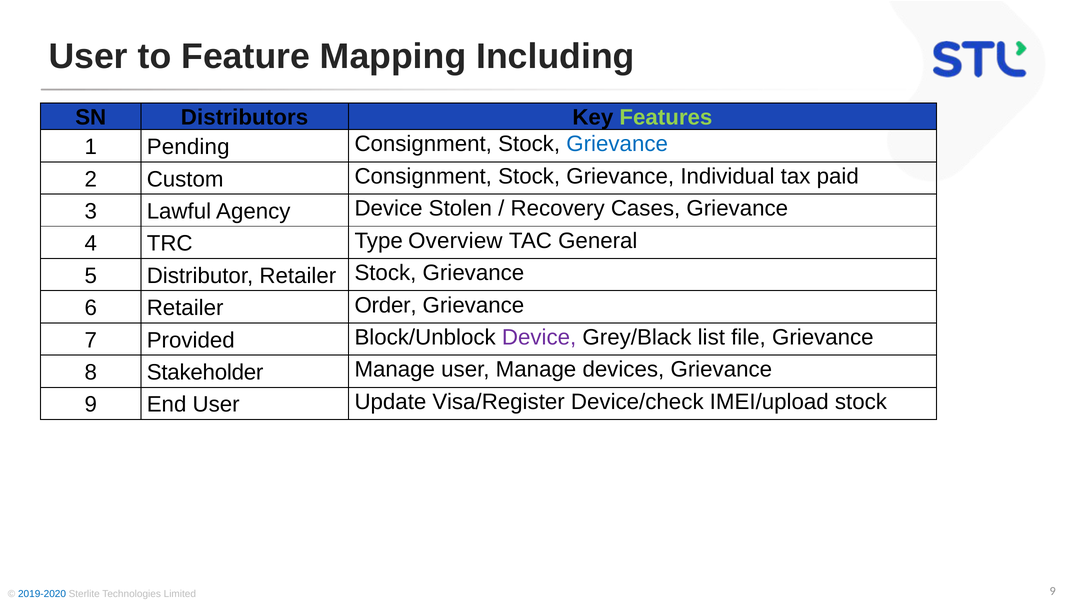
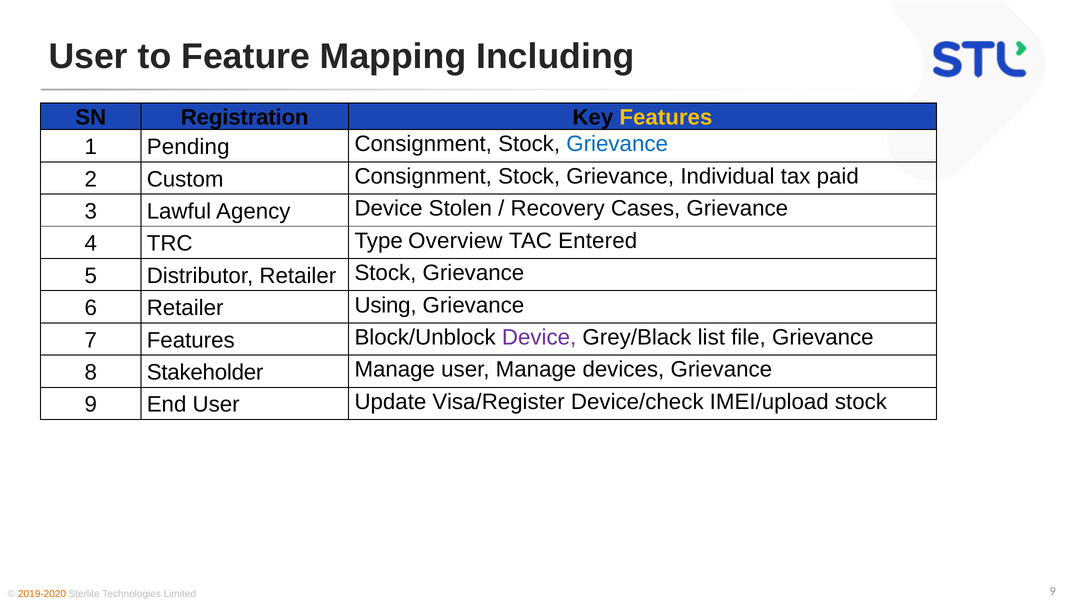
Distributors: Distributors -> Registration (245, 118)
Features colour: light green -> yellow (666, 118)
General: General -> Entered (598, 241)
Order: Order -> Using (386, 305)
7 Provided: Provided -> Features (191, 340)
2019-2020 colour: blue -> orange (42, 594)
